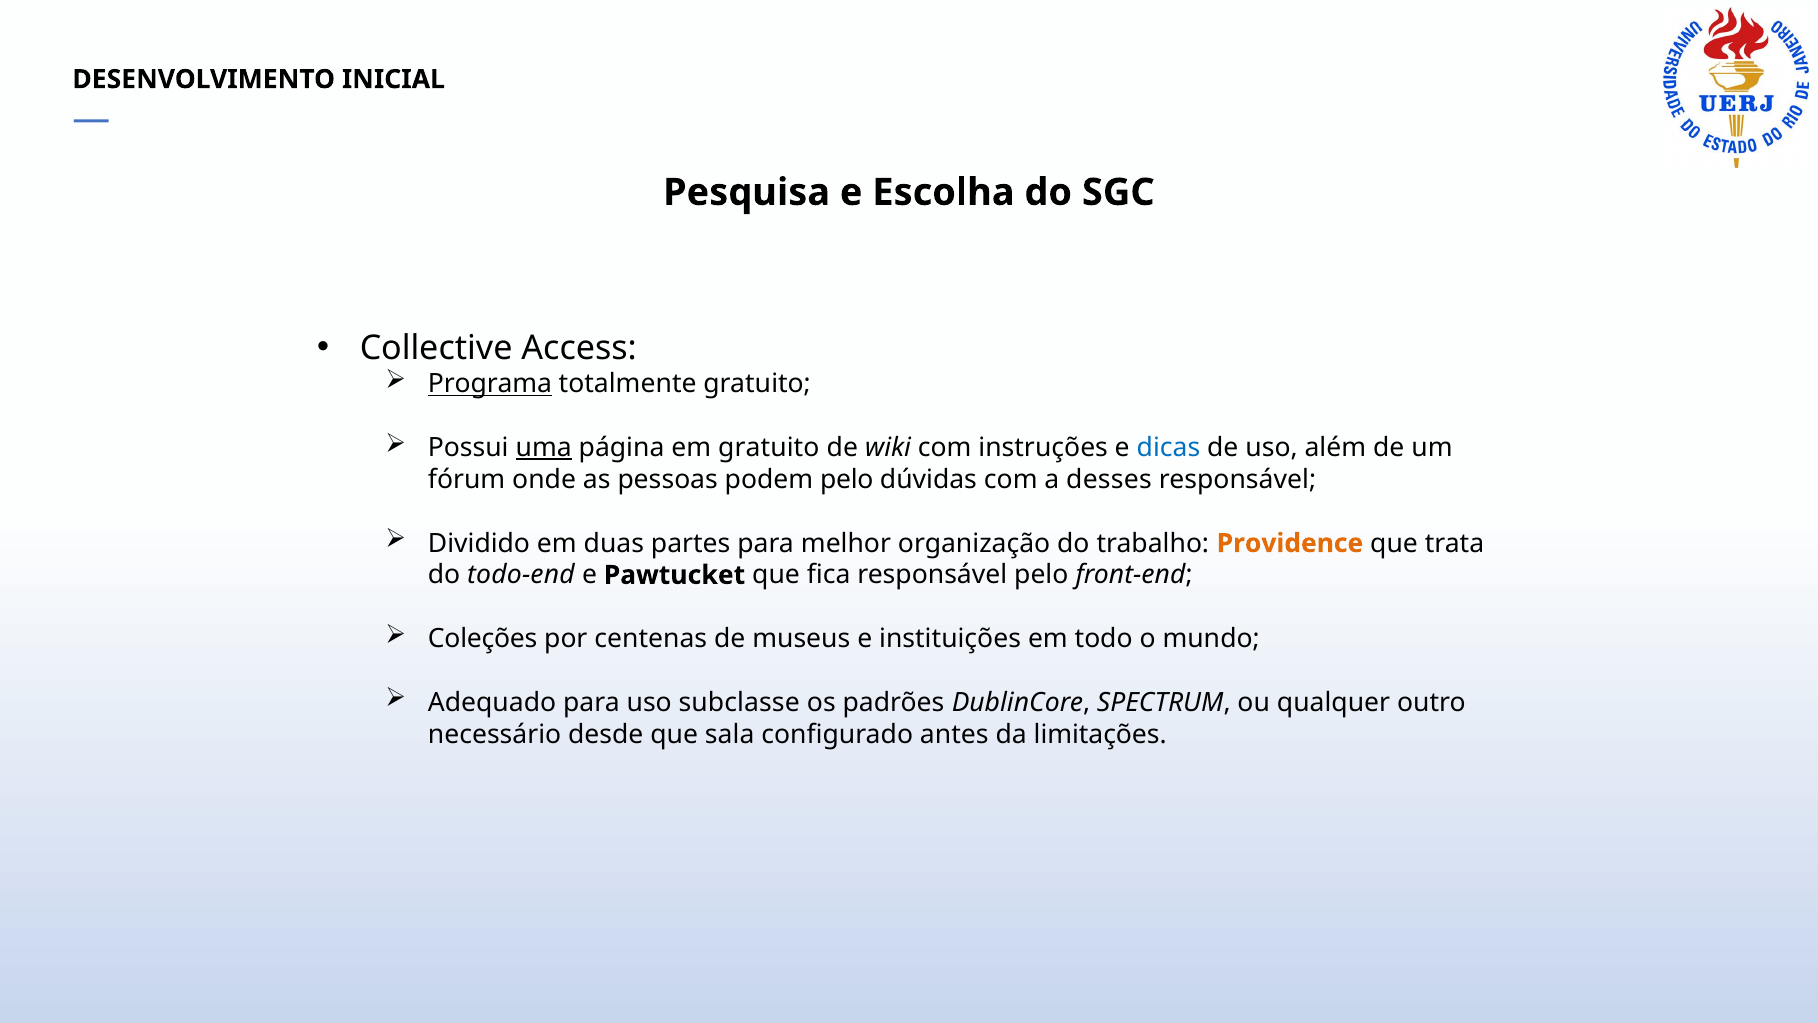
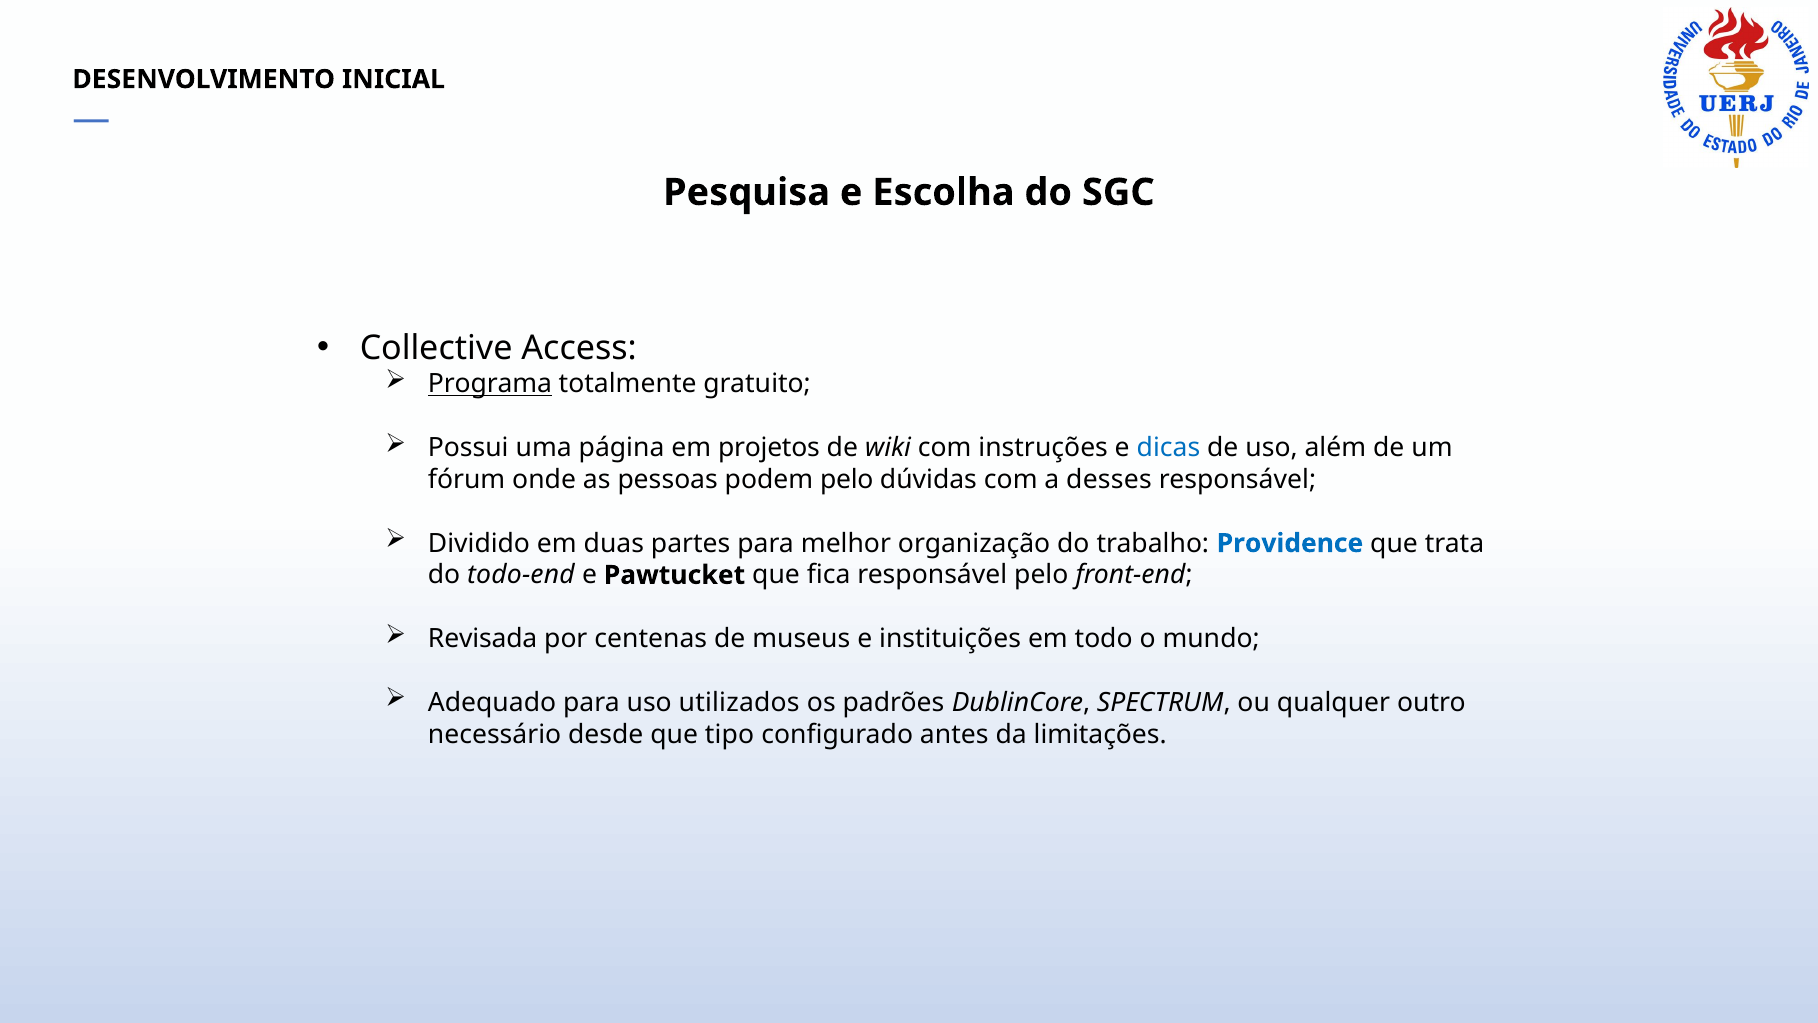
uma underline: present -> none (544, 448)
em gratuito: gratuito -> projetos (769, 448)
Providence colour: orange -> blue (1290, 543)
Coleções: Coleções -> Revisada (483, 639)
subclasse: subclasse -> utilizados (739, 702)
sala: sala -> tipo (730, 734)
